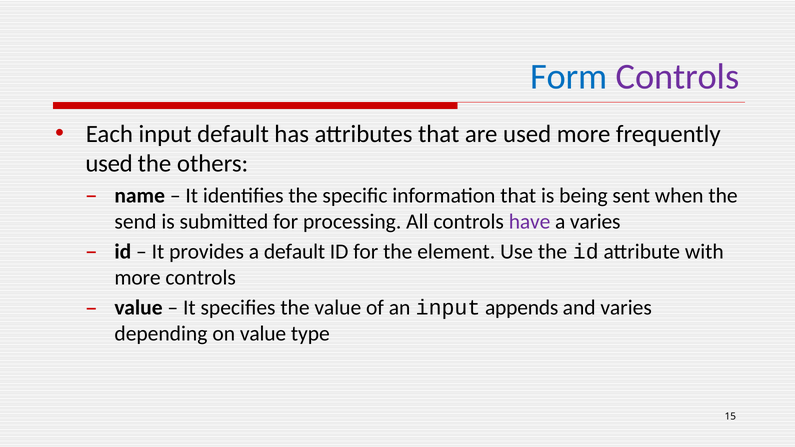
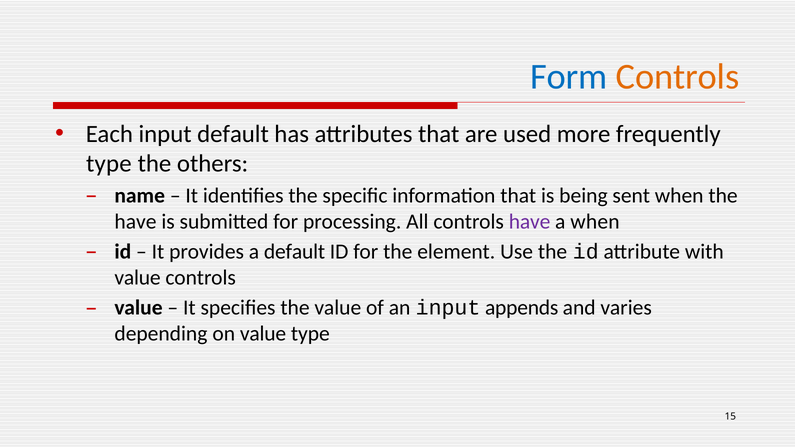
Controls colour: purple -> orange (678, 77)
used: used -> type (109, 164)
send: send -> have (135, 222)
a varies: varies -> when (595, 222)
more: more -> value (138, 278)
